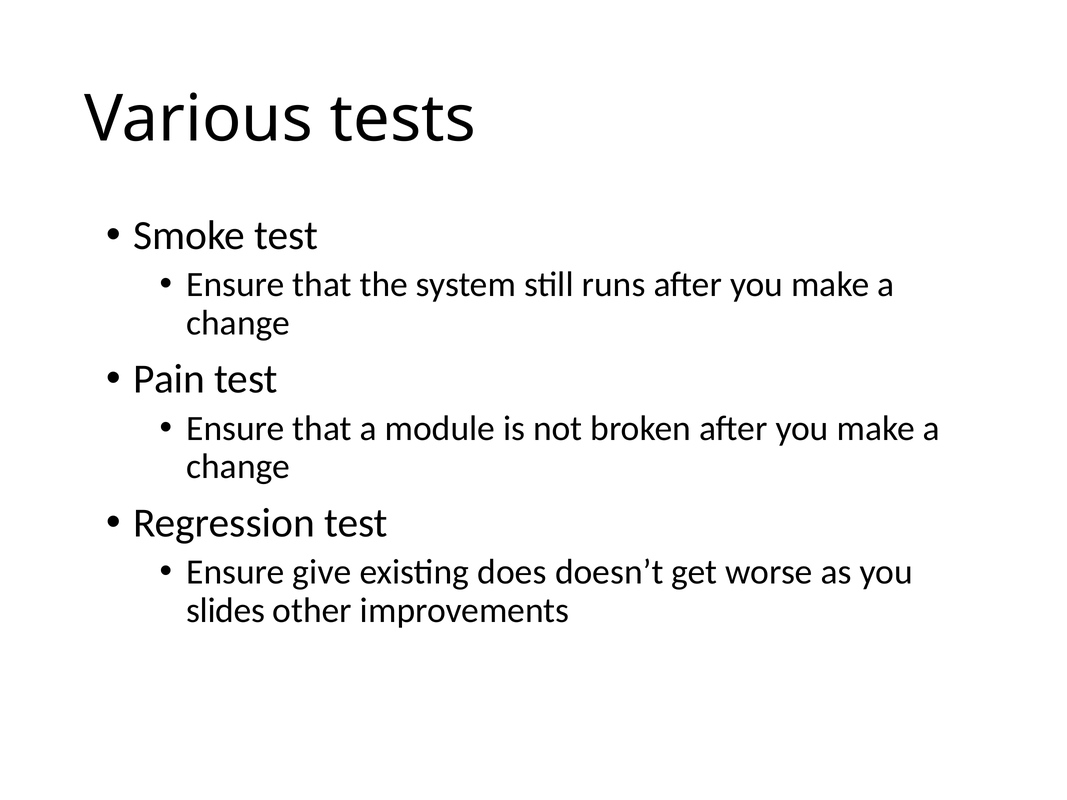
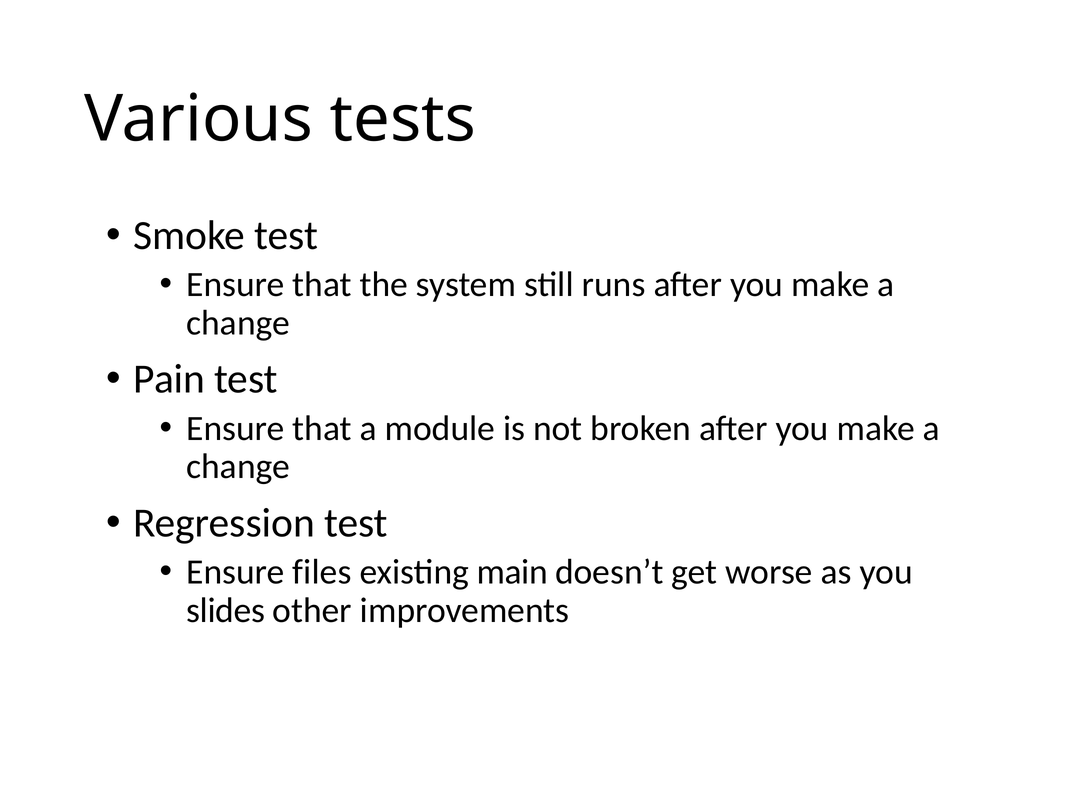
give: give -> files (322, 572)
does: does -> main (512, 572)
